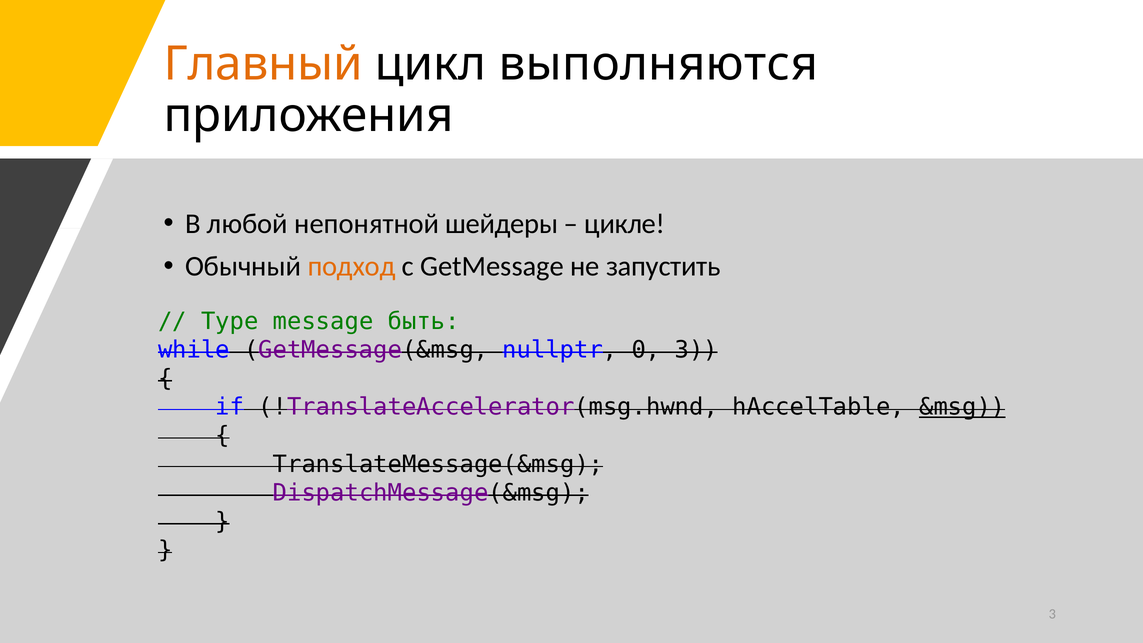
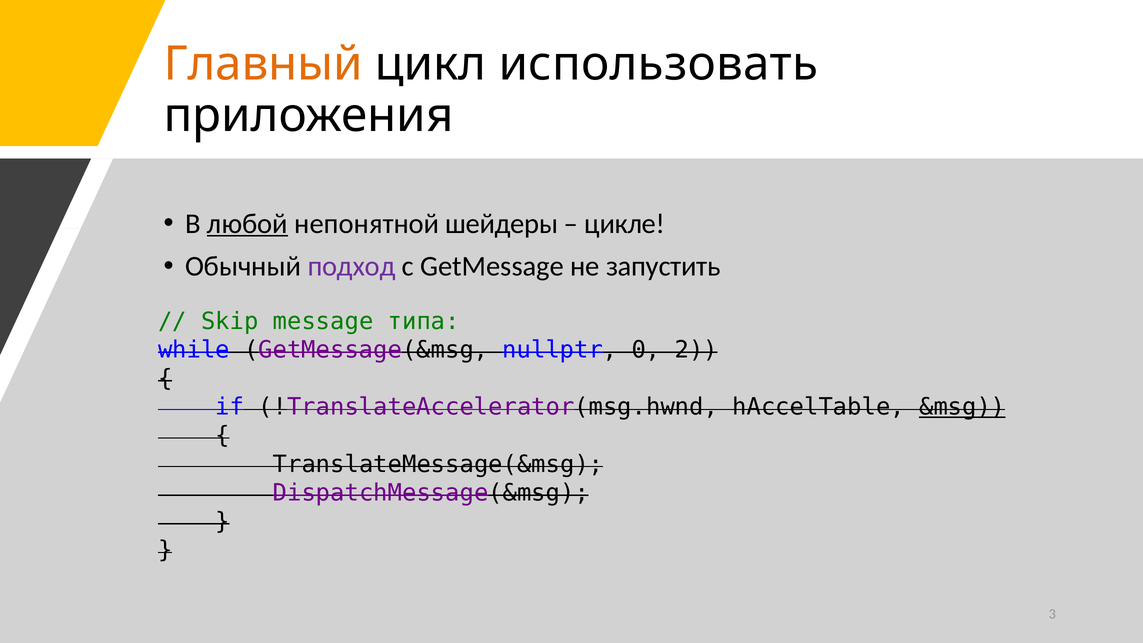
выполняются: выполняются -> использовать (658, 64)
любой underline: none -> present (247, 224)
подход colour: orange -> purple (352, 266)
Type: Type -> Skip (230, 321)
быть: быть -> типа (424, 321)
0 3: 3 -> 2 (696, 350)
